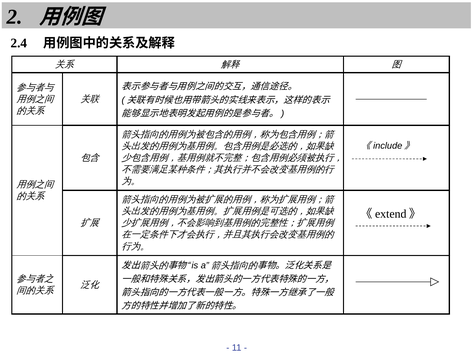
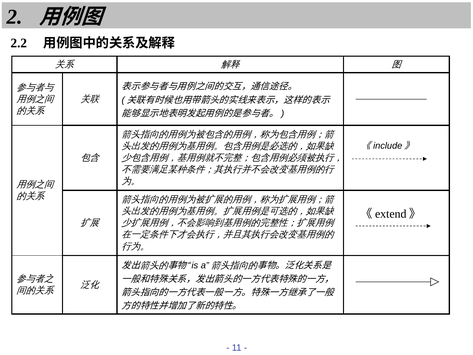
2.4: 2.4 -> 2.2 (19, 43)
